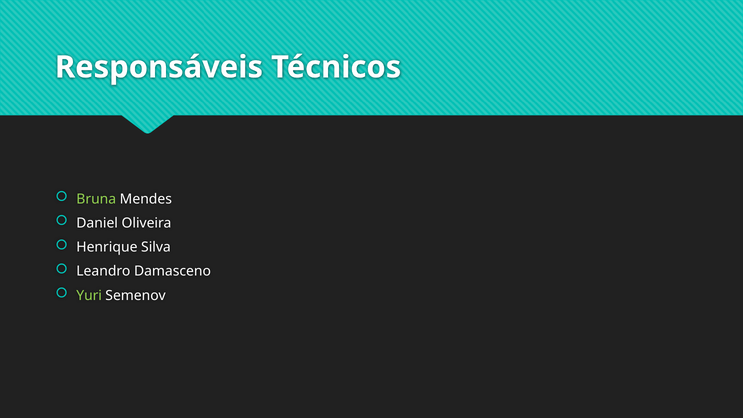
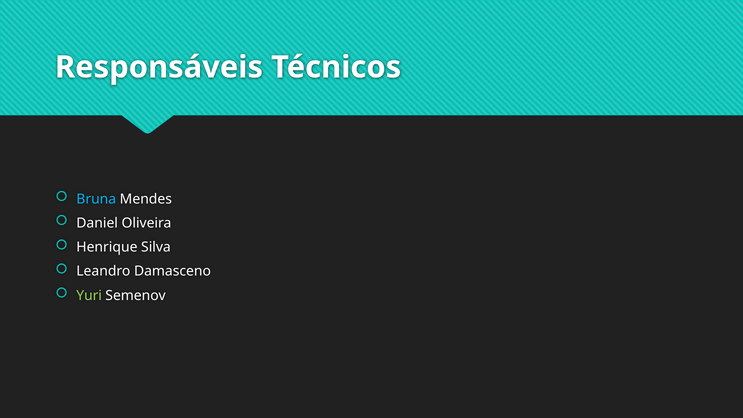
Bruna colour: light green -> light blue (96, 199)
